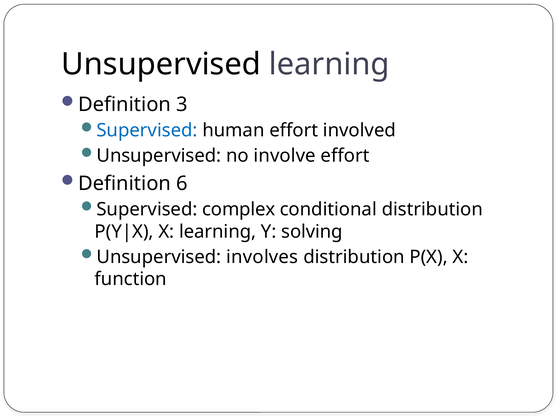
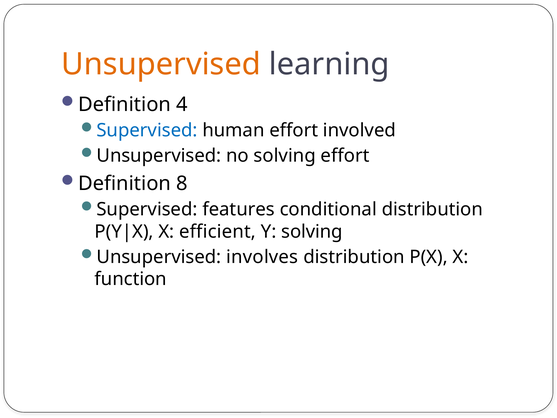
Unsupervised colour: black -> orange (161, 64)
3: 3 -> 4 (182, 104)
no involve: involve -> solving (285, 156)
6: 6 -> 8 (182, 183)
complex: complex -> features (239, 209)
X learning: learning -> efficient (217, 232)
